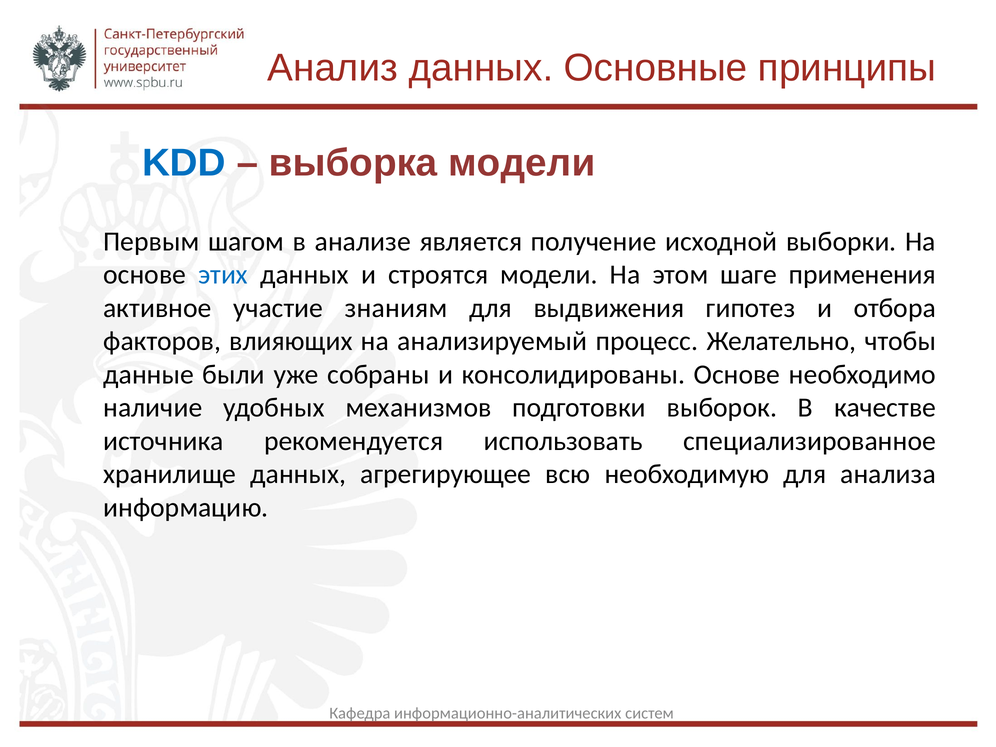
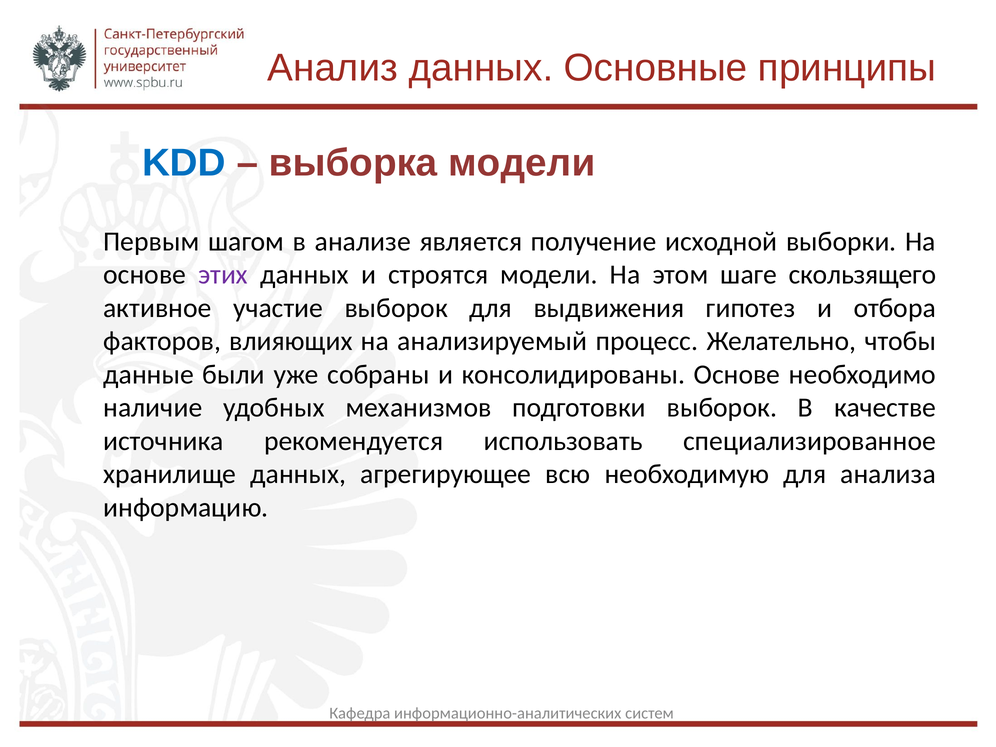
этих colour: blue -> purple (223, 275)
применения: применения -> скользящего (863, 275)
участие знаниям: знаниям -> выборок (396, 308)
